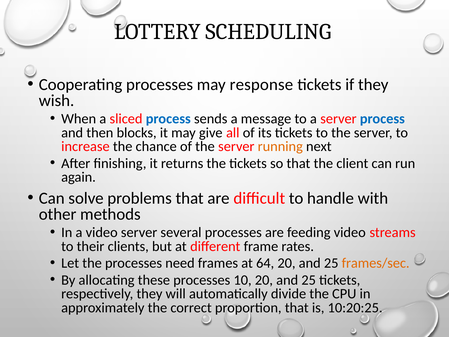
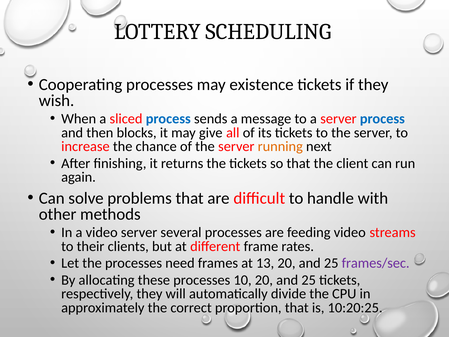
response: response -> existence (262, 84)
64: 64 -> 13 (265, 263)
frames/sec colour: orange -> purple (376, 263)
